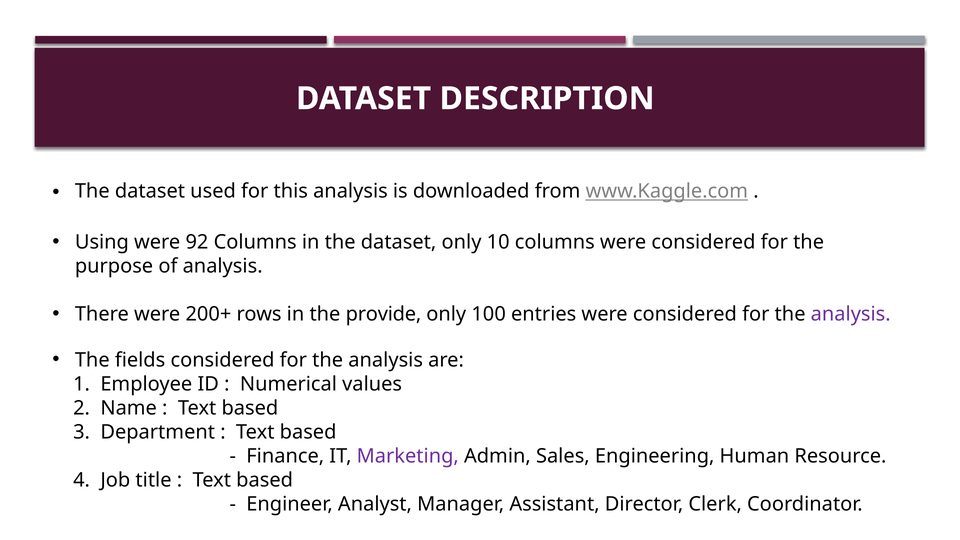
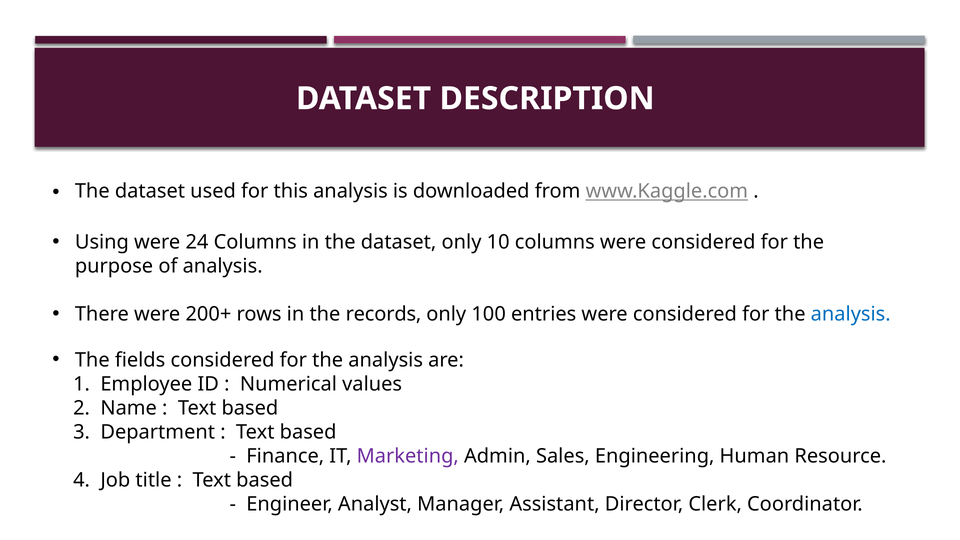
92: 92 -> 24 (197, 242)
provide: provide -> records (383, 314)
analysis colour: purple -> blue (851, 314)
